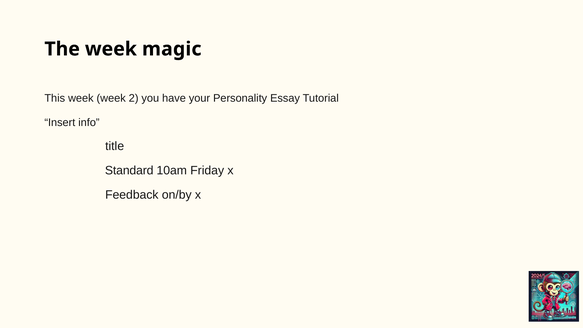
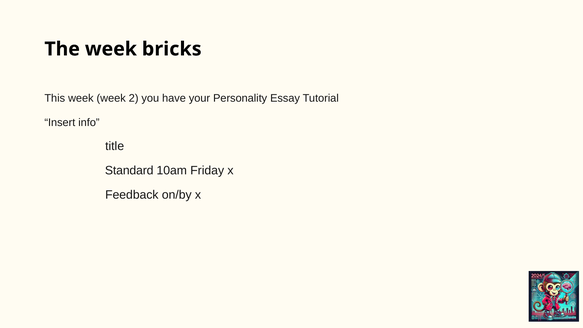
magic: magic -> bricks (172, 49)
